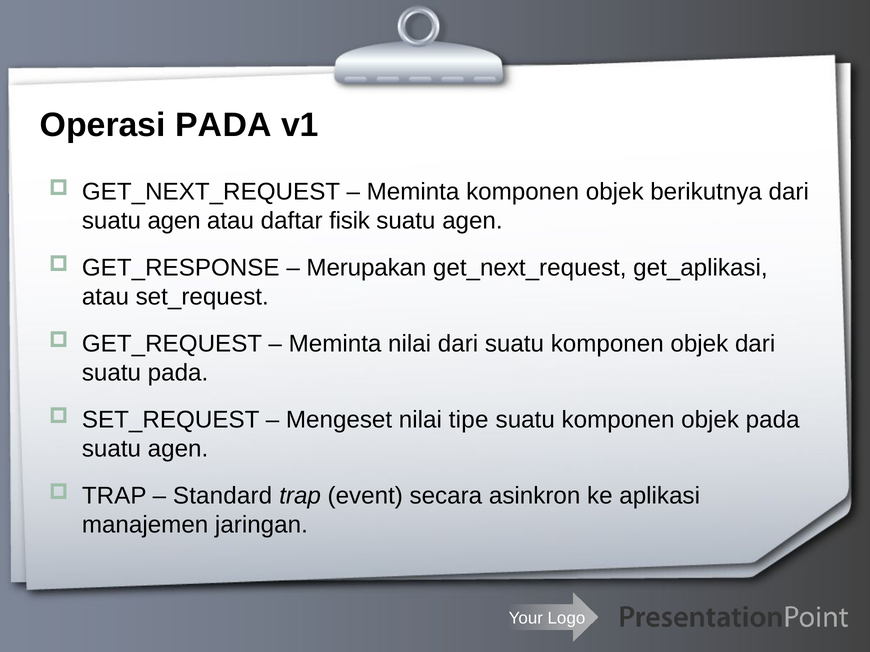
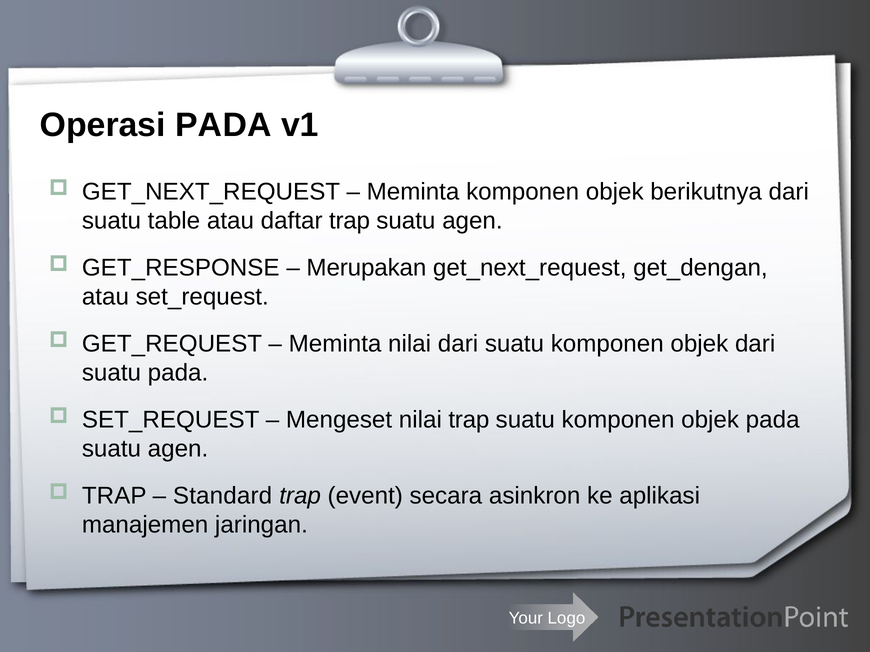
agen: agen -> table (174, 221)
daftar fisik: fisik -> trap (350, 221)
get_aplikasi: get_aplikasi -> get_dengan (700, 268)
nilai tipe: tipe -> trap (469, 420)
